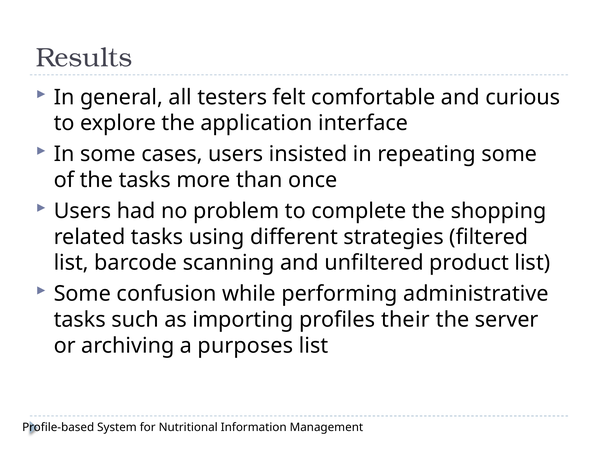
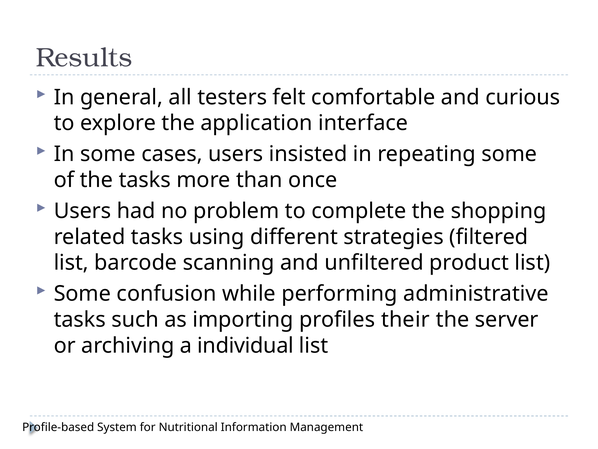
purposes: purposes -> individual (246, 345)
